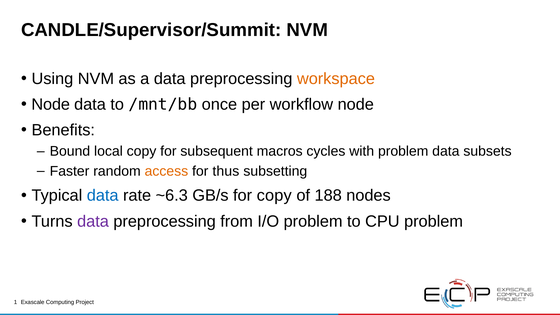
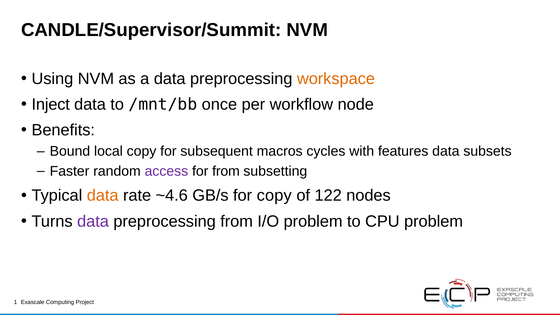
Node: Node -> Inject (51, 104)
with problem: problem -> features (403, 151)
access colour: orange -> purple (166, 171)
for thus: thus -> from (226, 171)
data colour: blue -> orange (103, 196)
~6.3: ~6.3 -> ~4.6 (172, 196)
188: 188 -> 122 (328, 196)
